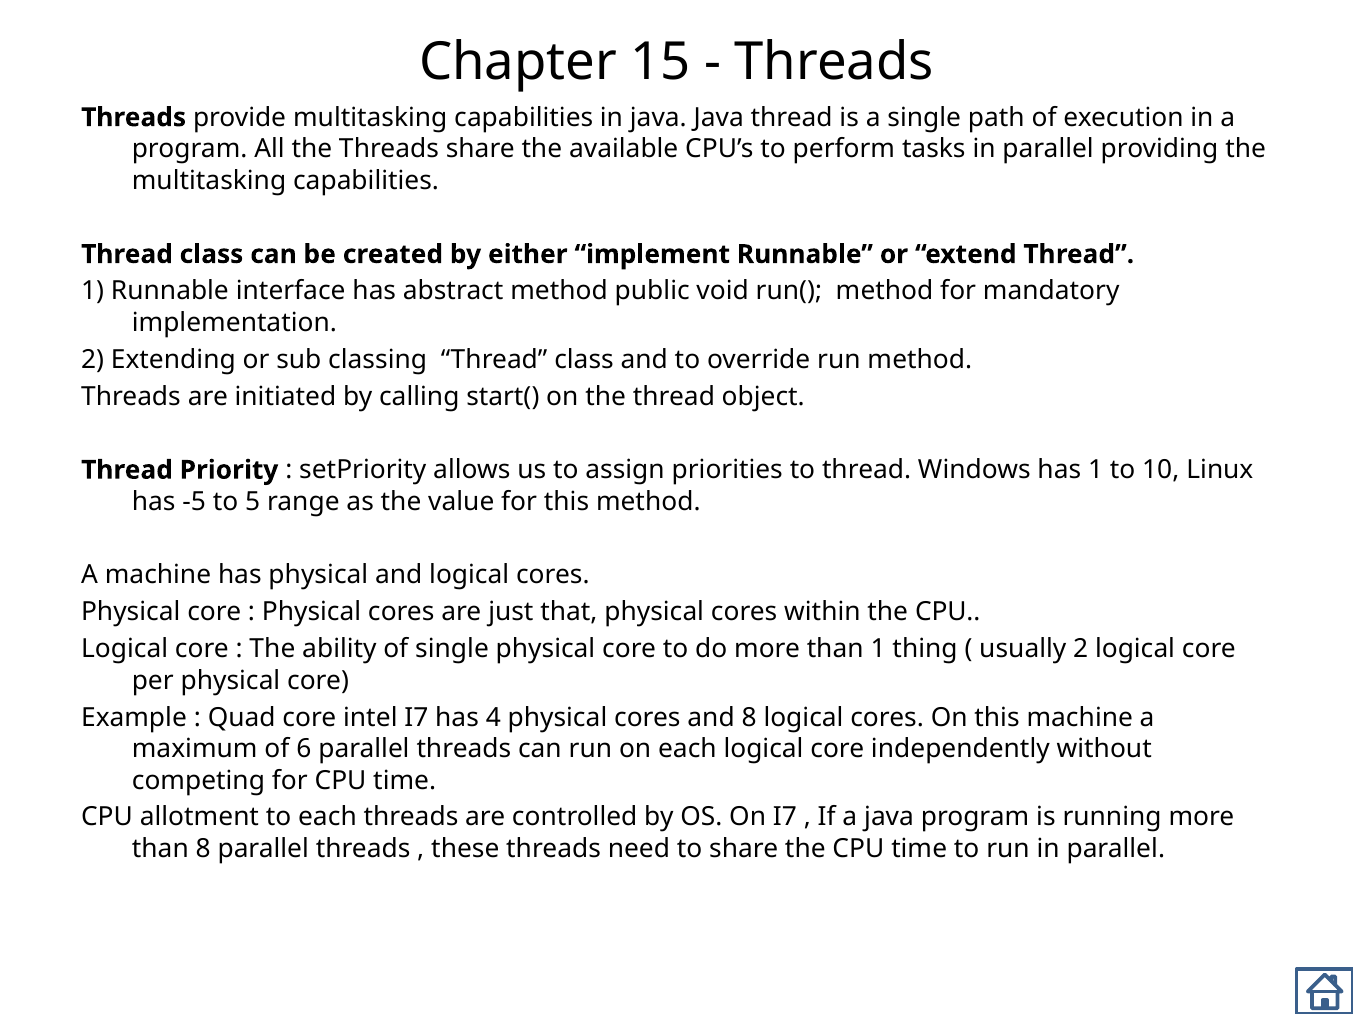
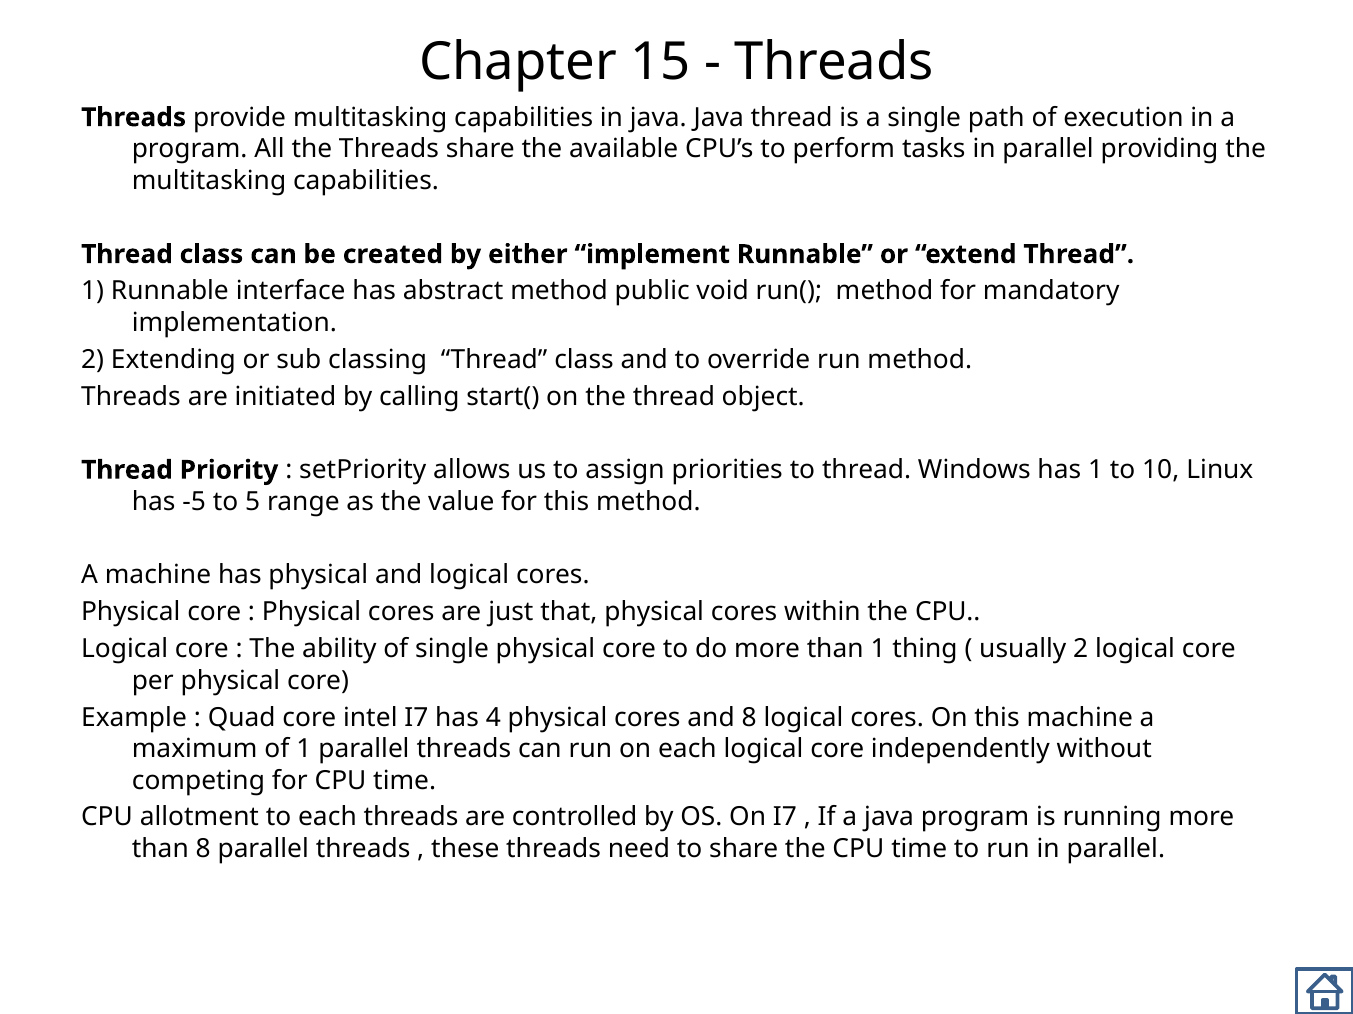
of 6: 6 -> 1 (304, 749)
